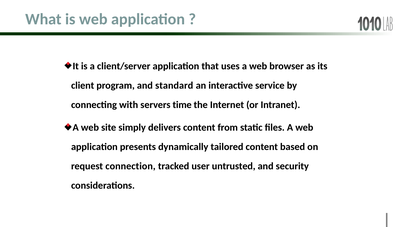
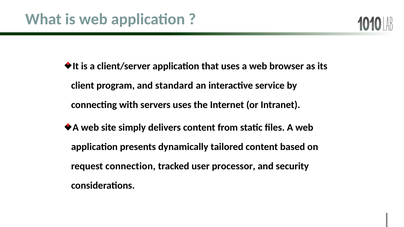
servers time: time -> uses (182, 105)
untrusted: untrusted -> processor (234, 166)
